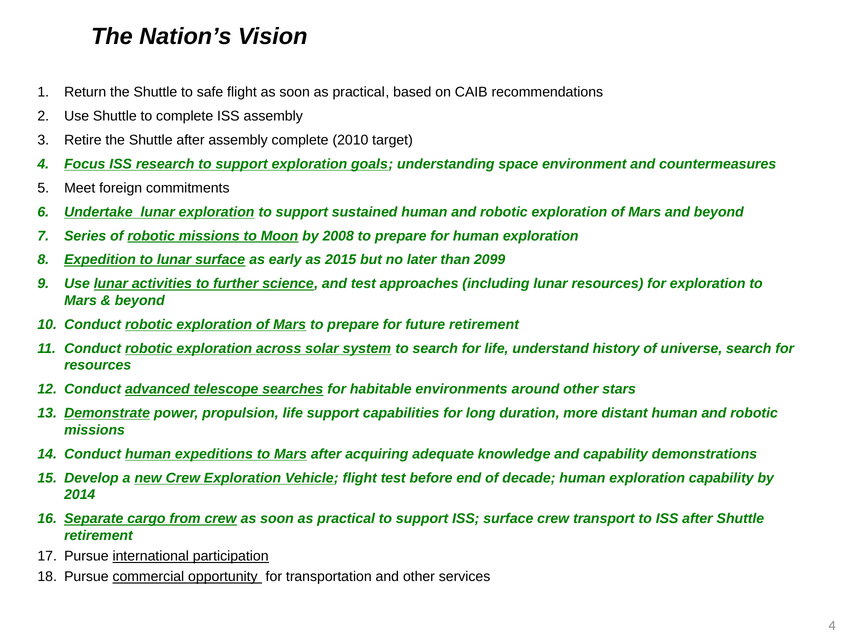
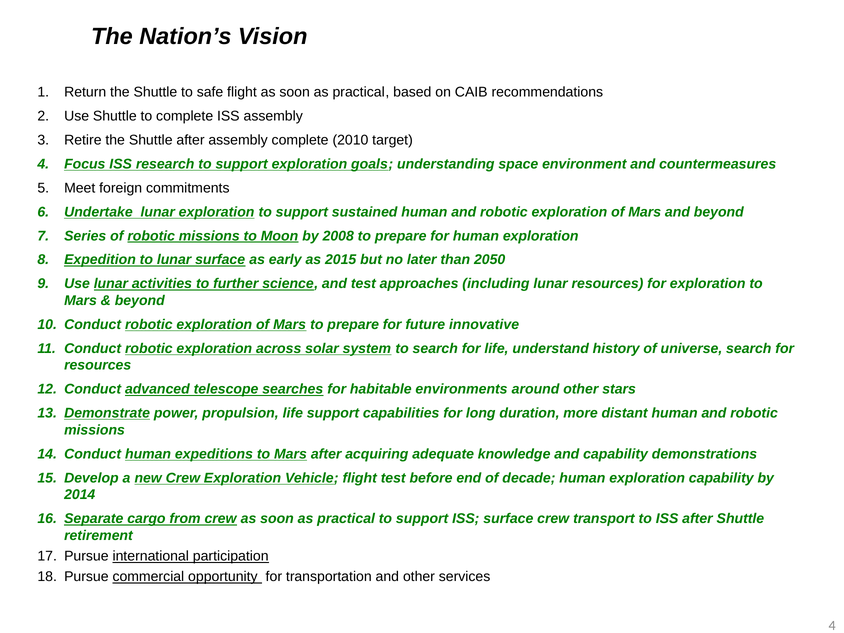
2099: 2099 -> 2050 (490, 260)
future retirement: retirement -> innovative (484, 325)
